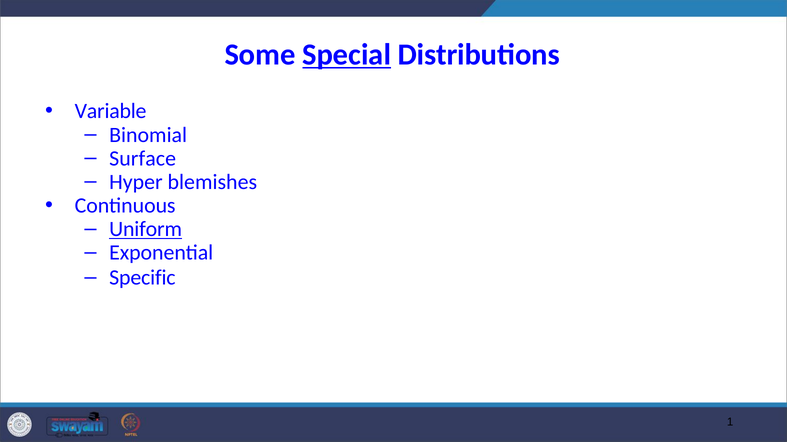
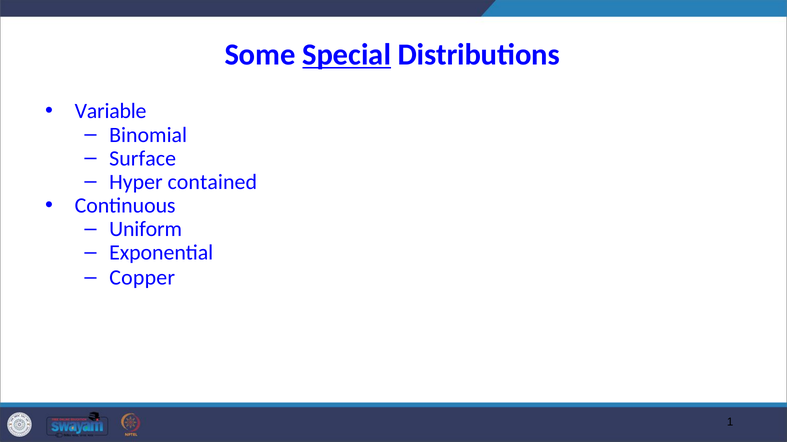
blemishes: blemishes -> contained (212, 182)
Uniform underline: present -> none (146, 229)
Specific: Specific -> Copper (142, 278)
